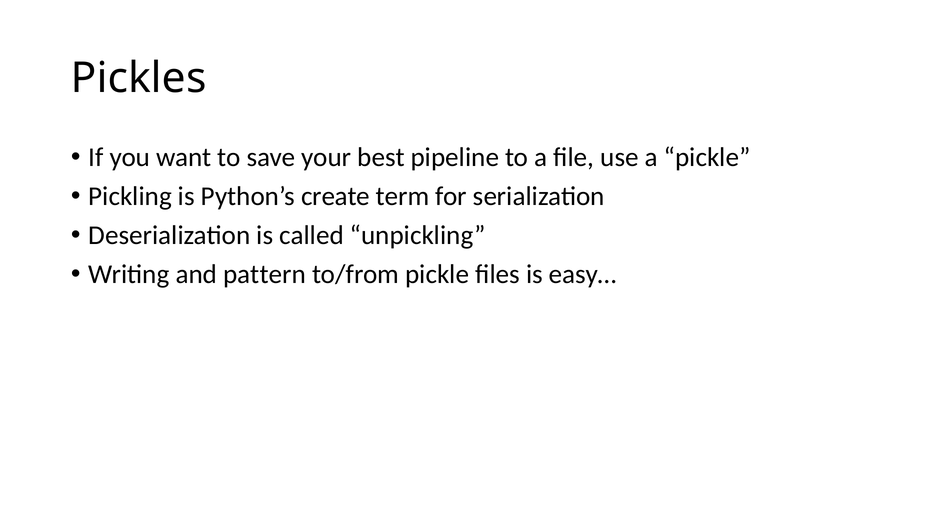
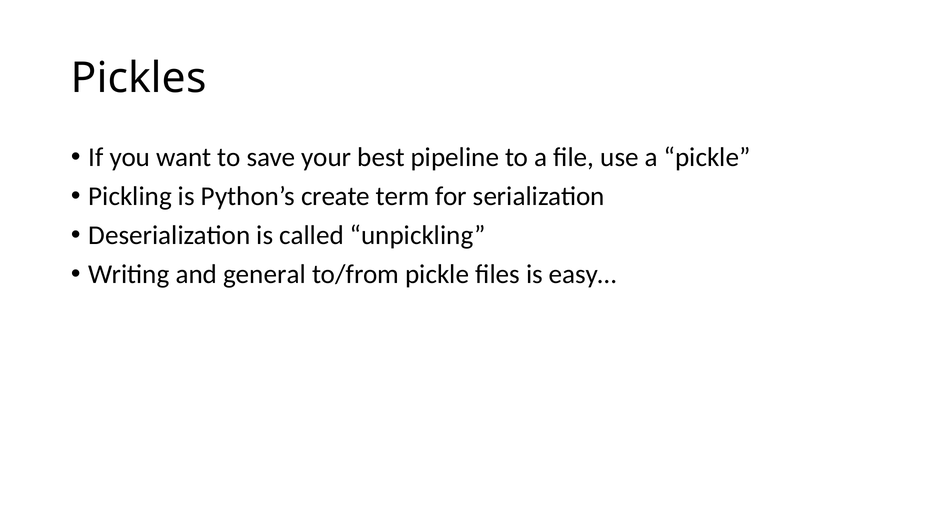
pattern: pattern -> general (265, 275)
